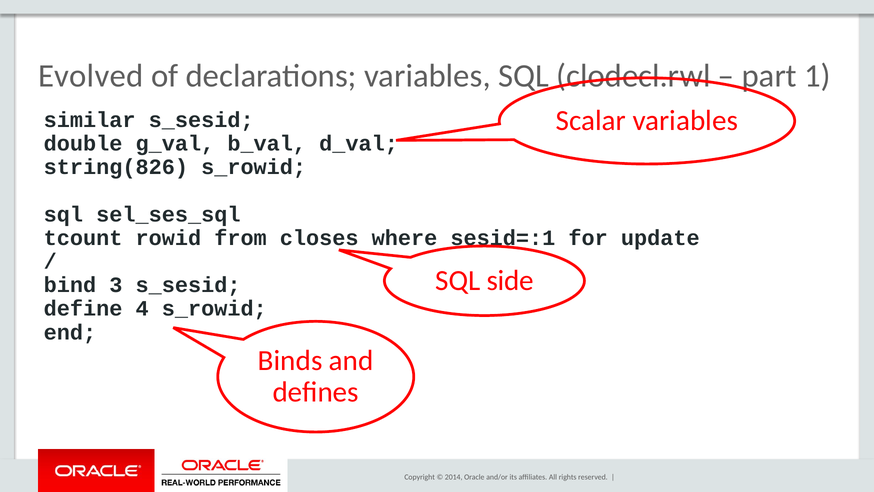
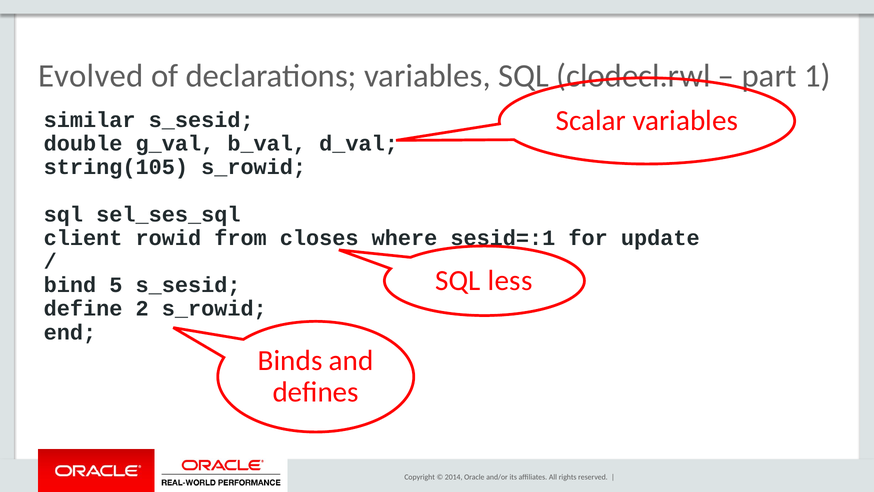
string(826: string(826 -> string(105 (116, 167)
tcount: tcount -> client (83, 238)
side: side -> less (510, 280)
3: 3 -> 5 (116, 285)
4: 4 -> 2 (142, 309)
